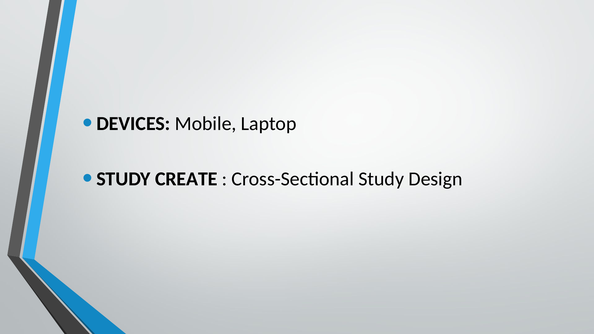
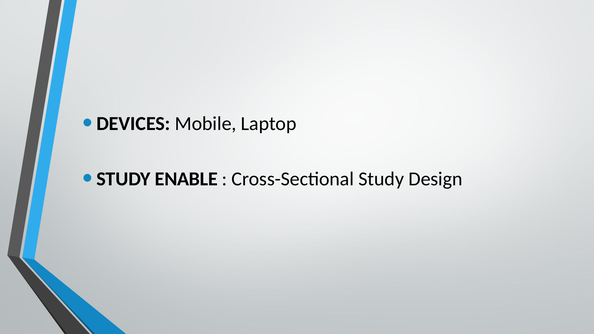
CREATE: CREATE -> ENABLE (186, 179)
